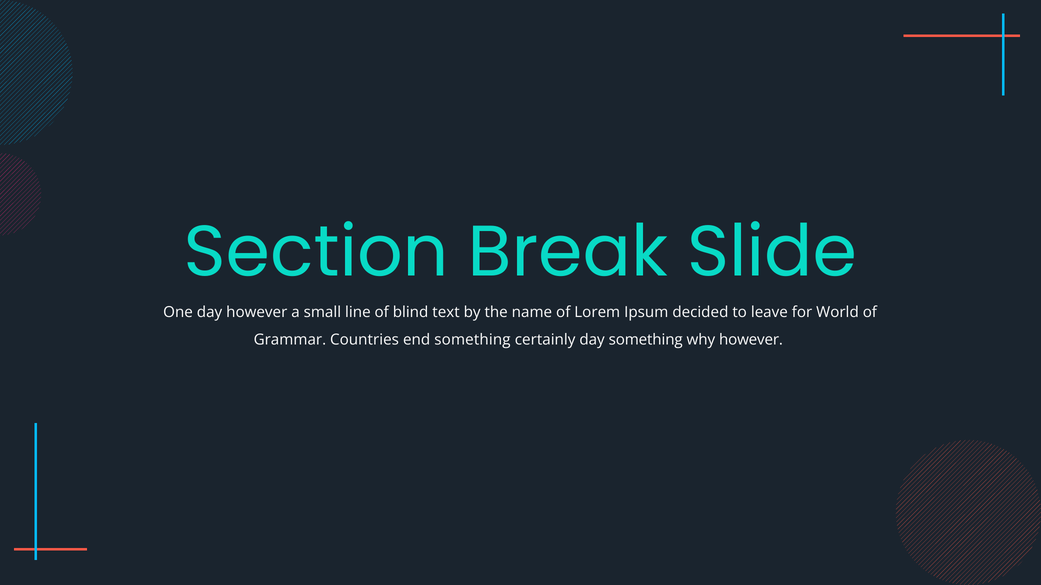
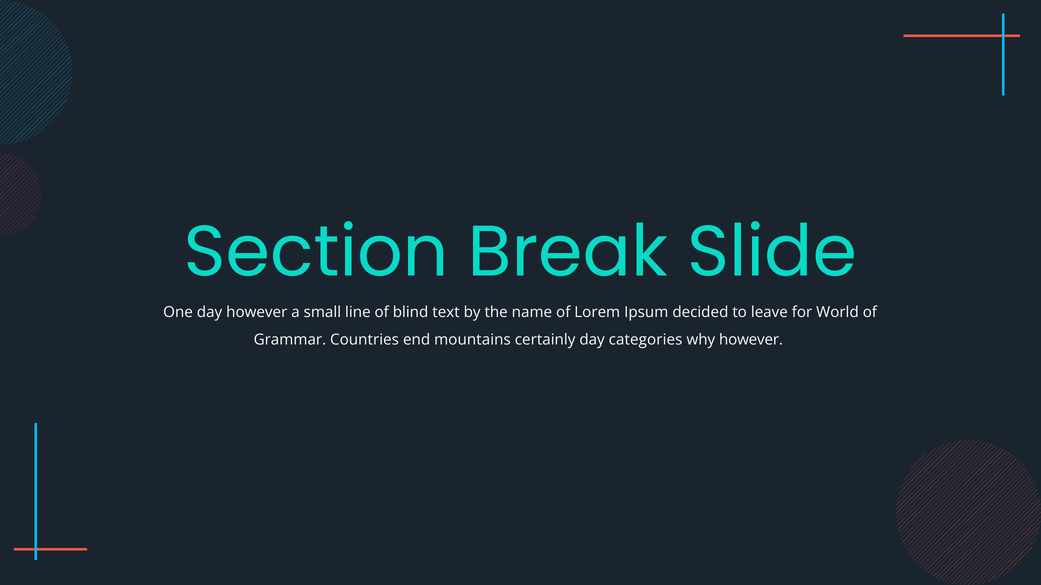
end something: something -> mountains (473, 340)
day something: something -> categories (646, 340)
